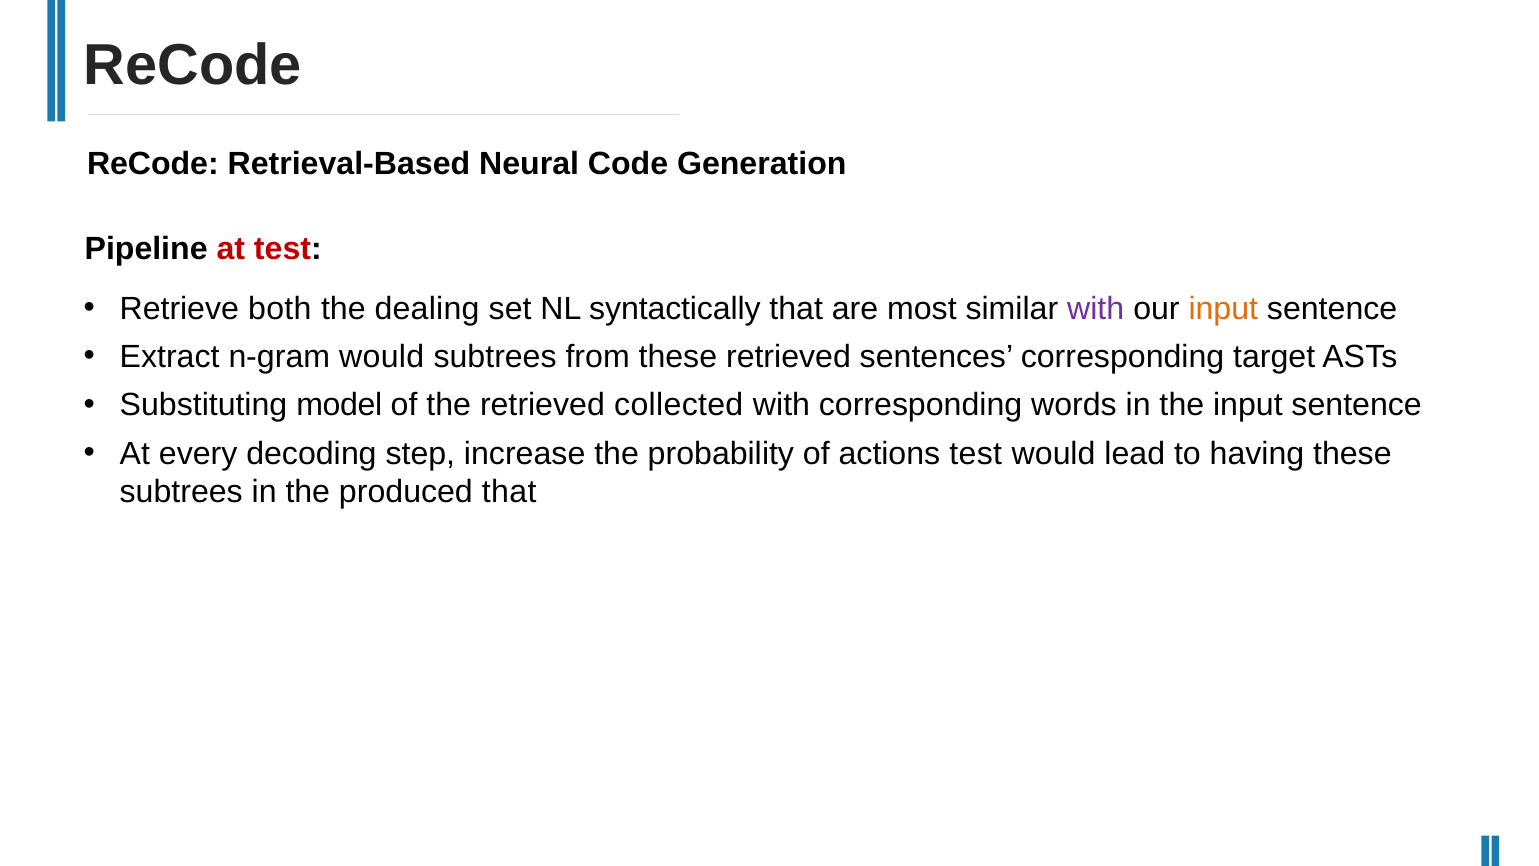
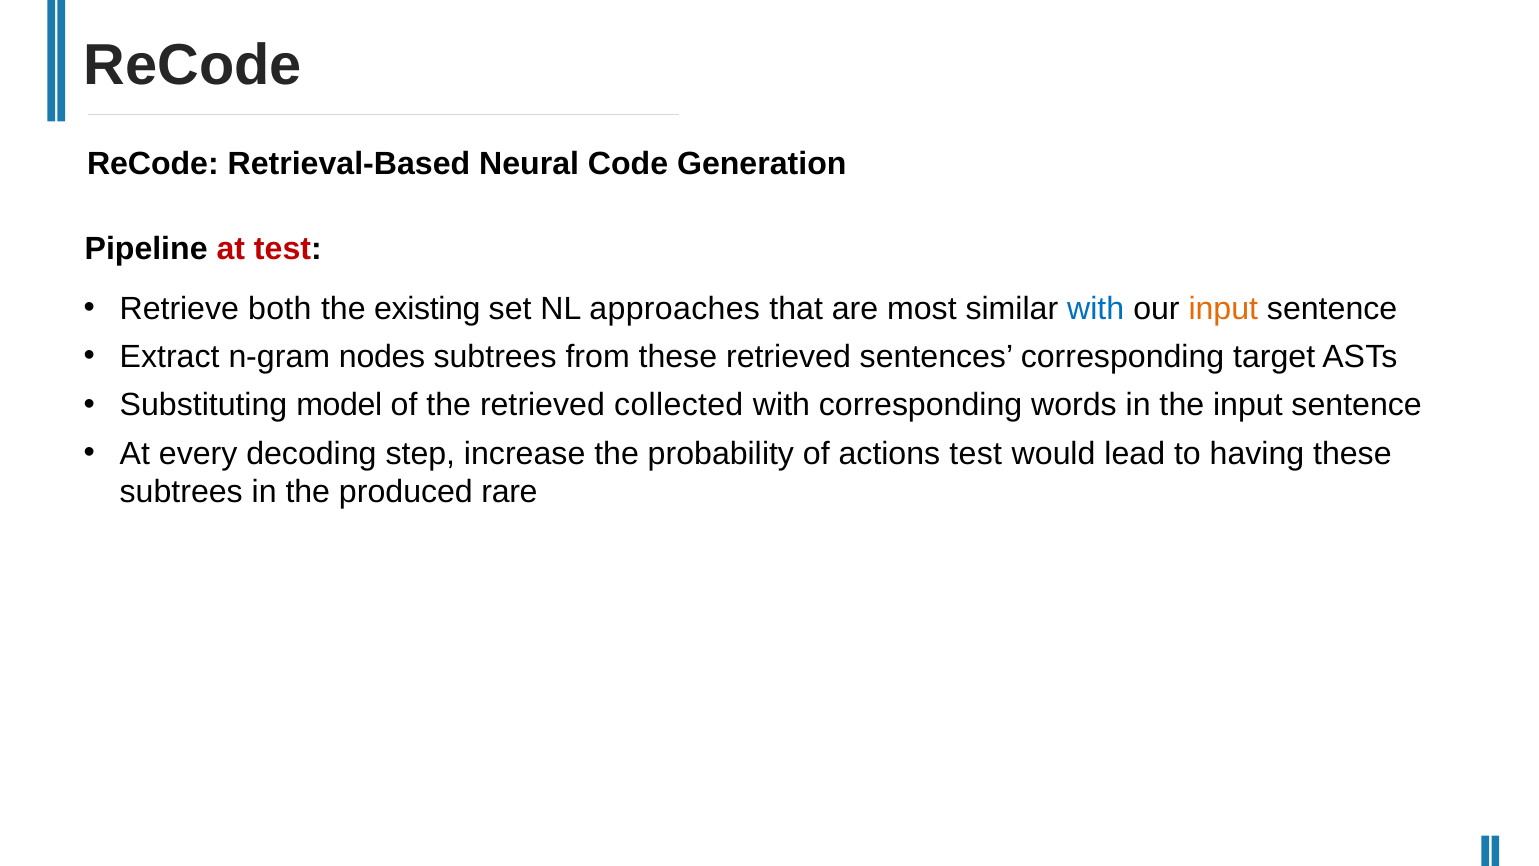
dealing: dealing -> existing (427, 309)
syntactically: syntactically -> approaches (675, 309)
with colour: purple -> blue (1096, 309)
n-gram would: would -> nodes (382, 357)
produced that: that -> rare (510, 492)
